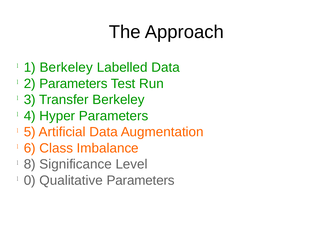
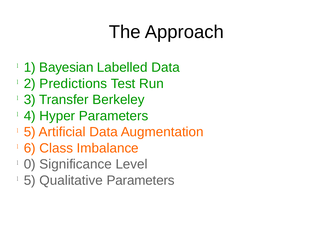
1 Berkeley: Berkeley -> Bayesian (66, 67)
2 Parameters: Parameters -> Predictions (73, 84)
8: 8 -> 0 (30, 164)
0: 0 -> 5 (30, 180)
